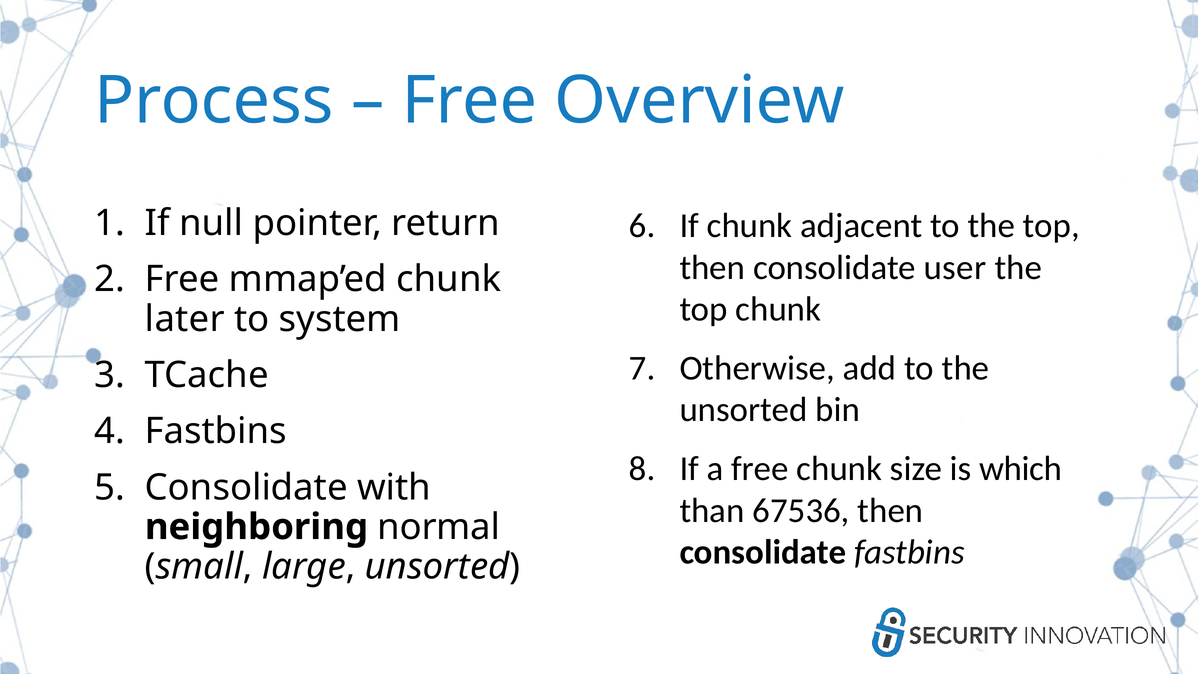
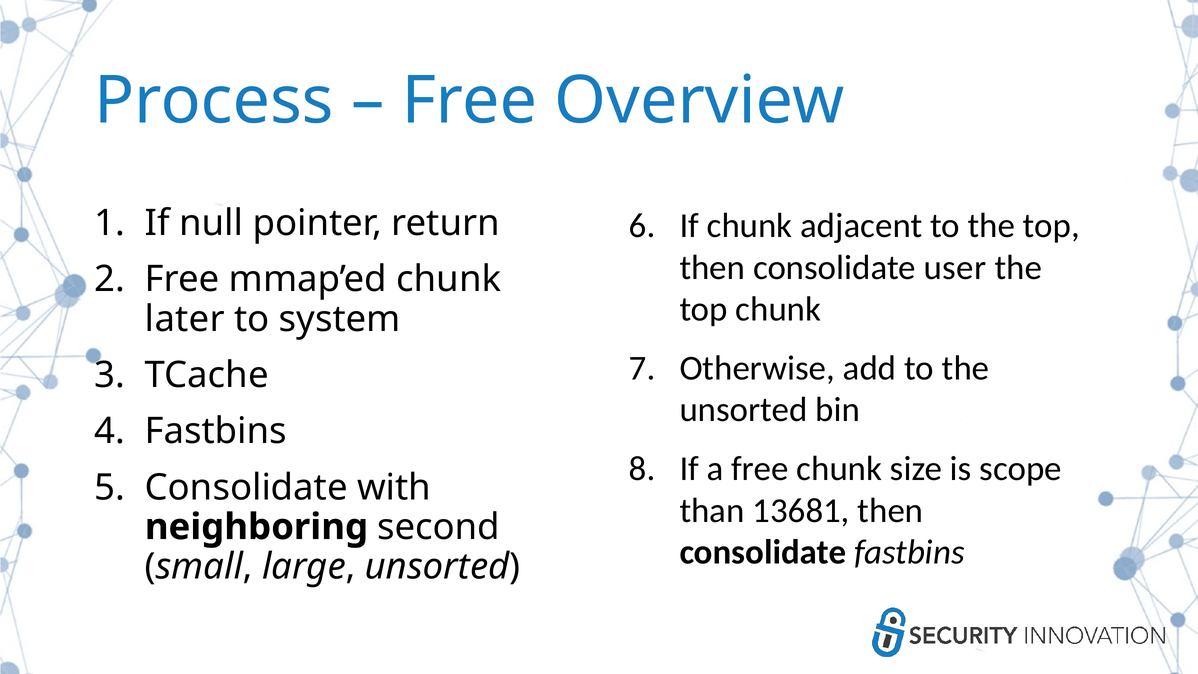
which: which -> scope (1021, 468)
67536: 67536 -> 13681 (801, 510)
normal: normal -> second (439, 527)
